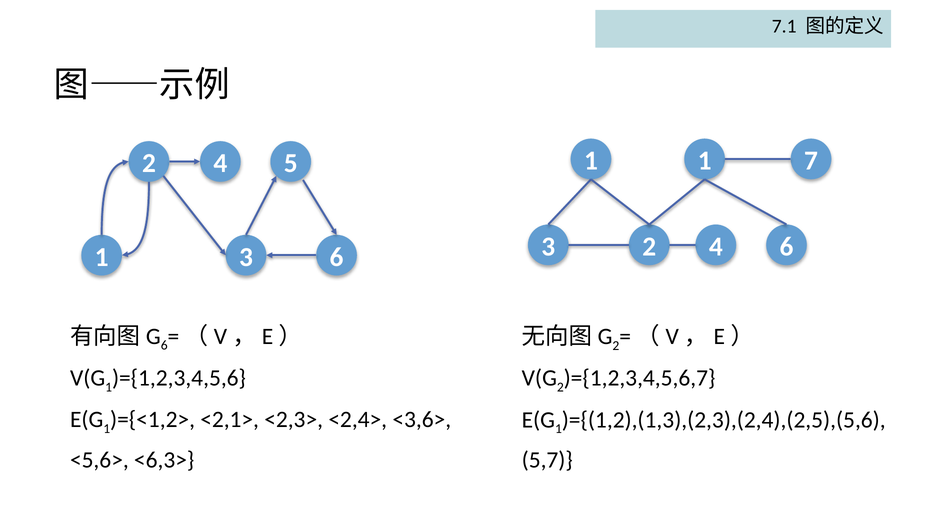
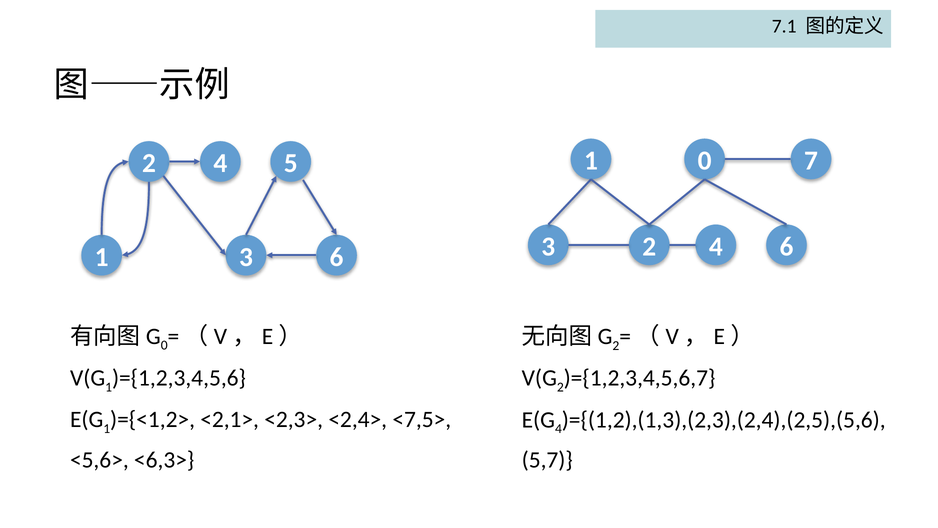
1 1: 1 -> 0 (705, 161)
6: 6 -> 0 (164, 345)
<3,6>: <3,6> -> <7,5> (422, 419)
1: 1 -> 4 (558, 429)
